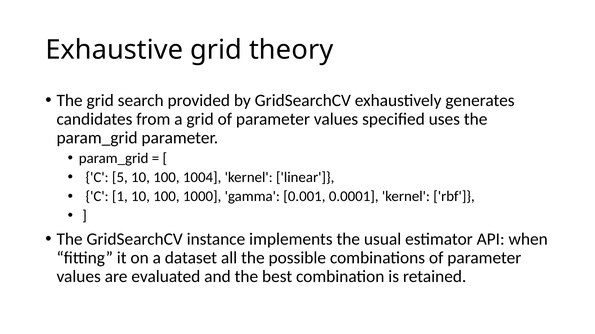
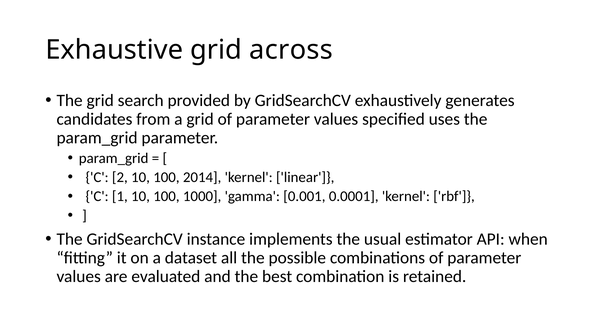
theory: theory -> across (291, 50)
5: 5 -> 2 (120, 178)
1004: 1004 -> 2014 (202, 178)
